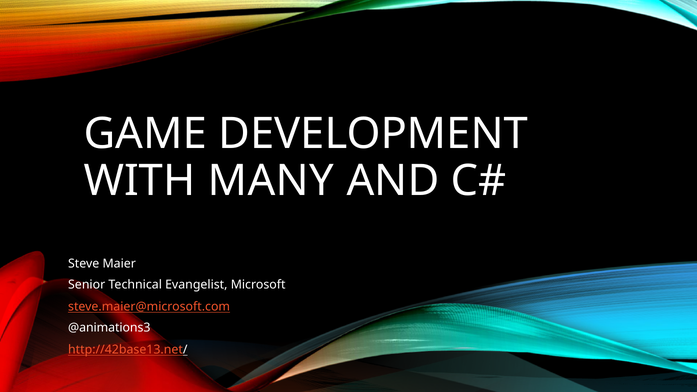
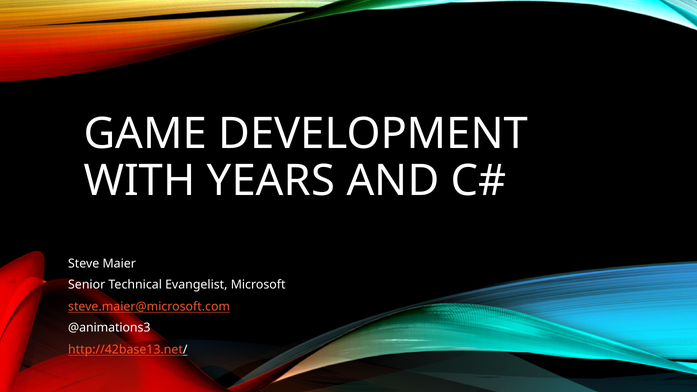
MANY: MANY -> YEARS (271, 181)
